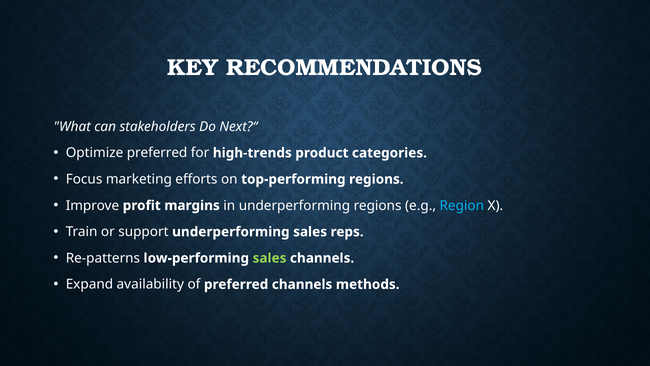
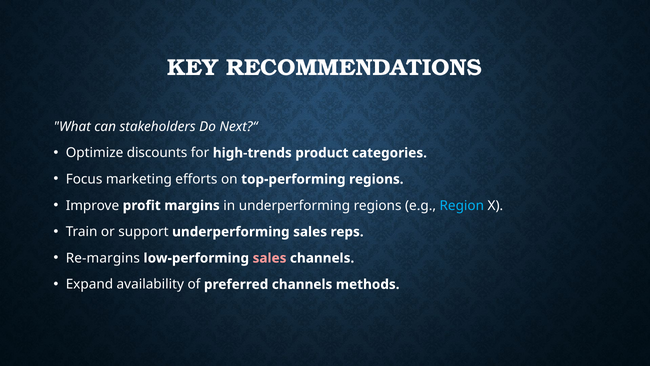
Optimize preferred: preferred -> discounts (157, 153)
Re-patterns: Re-patterns -> Re-margins (103, 258)
sales colour: light green -> pink (270, 258)
